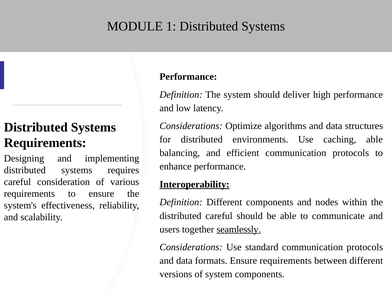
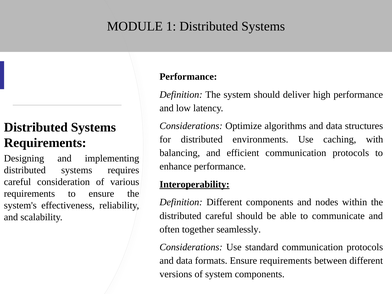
caching able: able -> with (375, 139)
users: users -> often (170, 229)
seamlessly underline: present -> none (239, 229)
